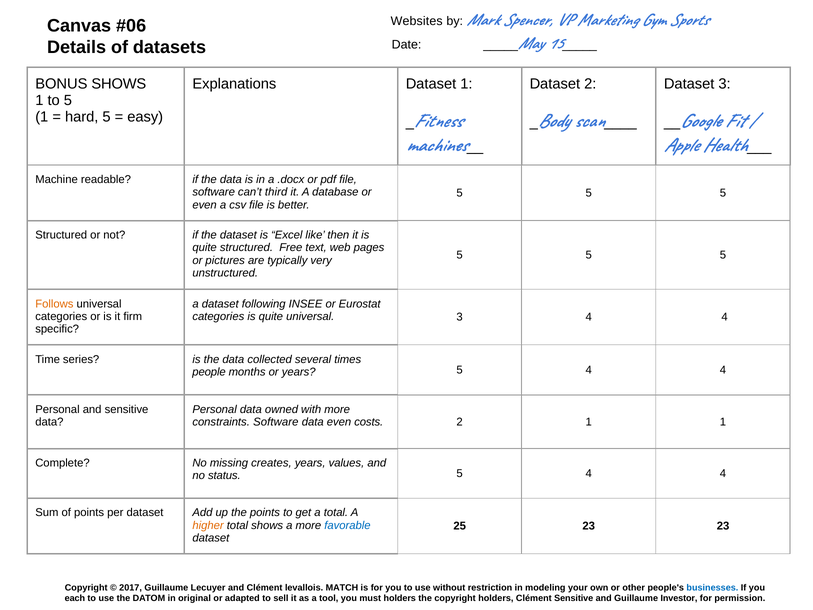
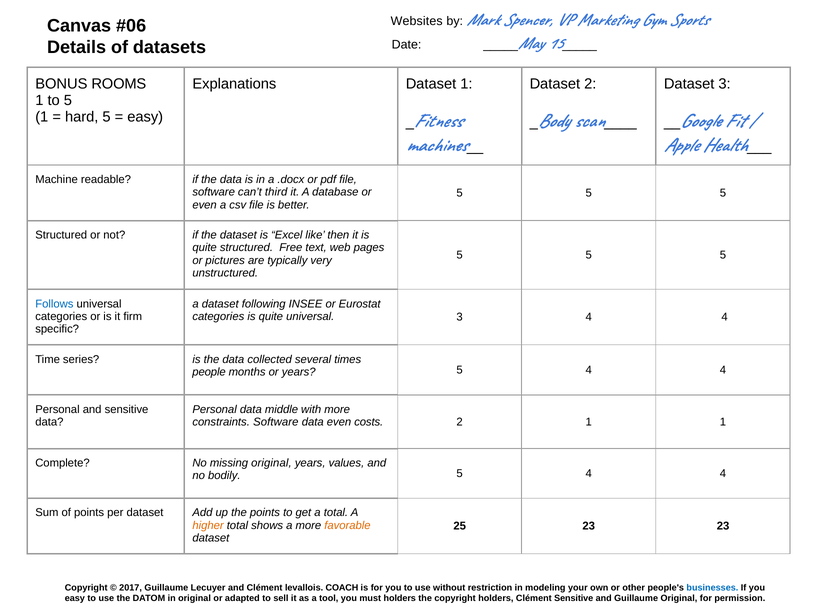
BONUS SHOWS: SHOWS -> ROOMS (119, 84)
Follows colour: orange -> blue (54, 304)
owned: owned -> middle (282, 409)
missing creates: creates -> original (271, 463)
status: status -> bodily (224, 475)
favorable colour: blue -> orange (347, 525)
MATCH: MATCH -> COACH (342, 587)
each: each -> easy (75, 598)
Guillaume Investor: Investor -> Original (679, 598)
